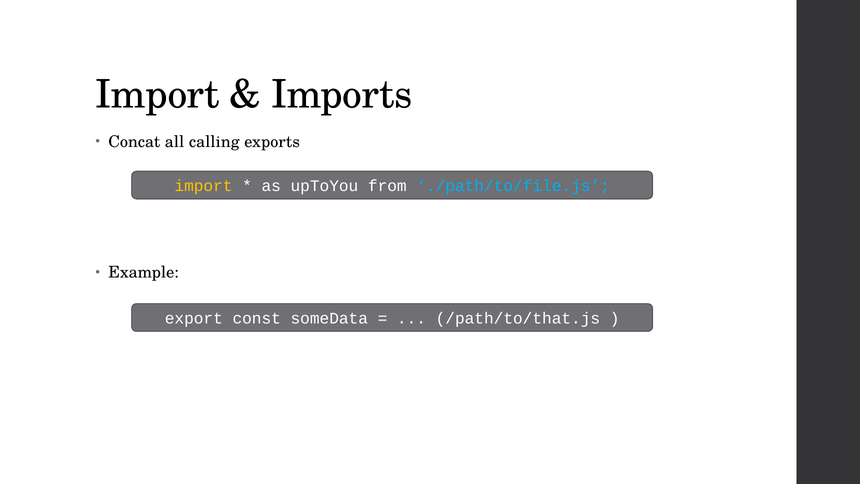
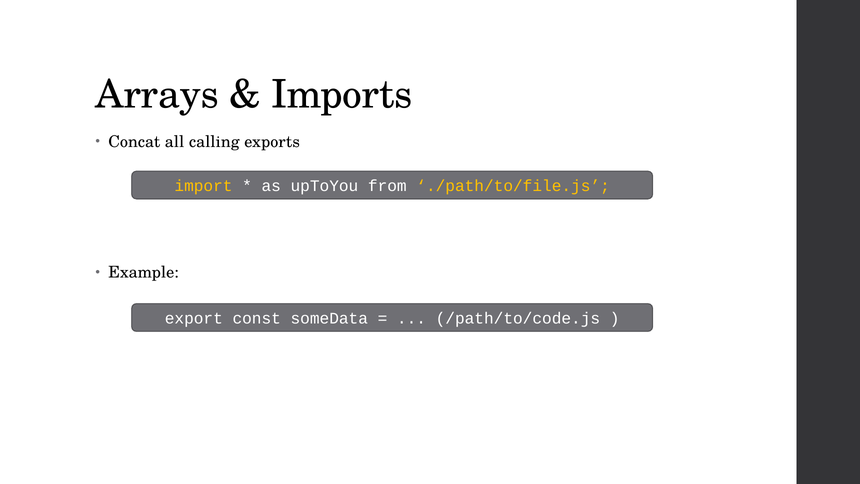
Import: Import -> Arrays (157, 95)
./path/to/file.js colour: light blue -> yellow (513, 186)
/path/to/that.js: /path/to/that.js -> /path/to/code.js (518, 318)
